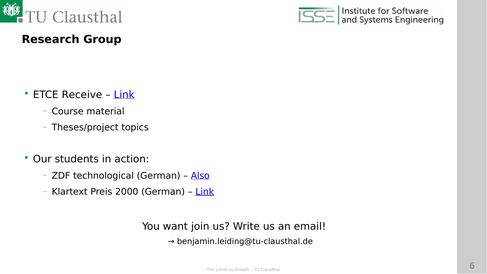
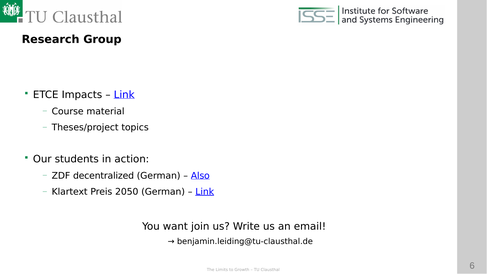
Receive: Receive -> Impacts (82, 95)
technological: technological -> decentralized (104, 176)
2000: 2000 -> 2050 (127, 192)
